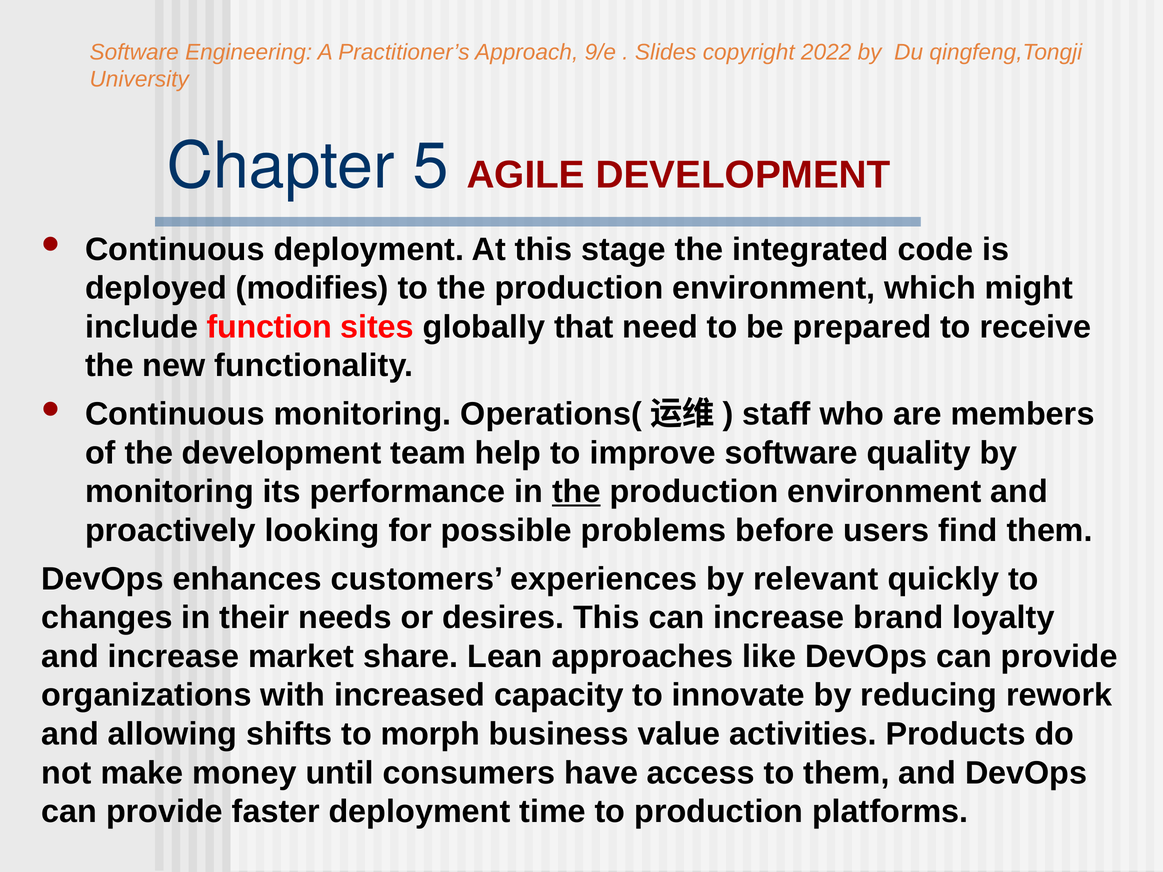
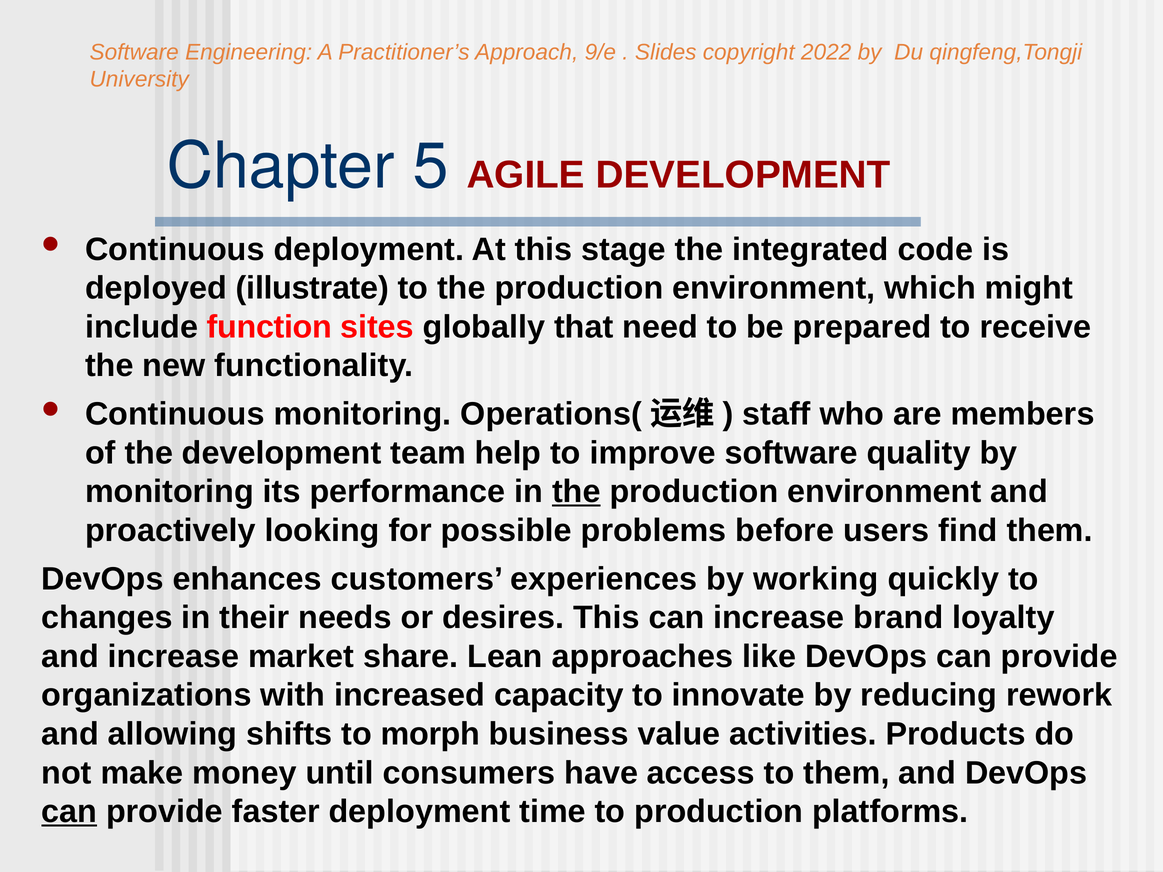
modifies: modifies -> illustrate (312, 288)
relevant: relevant -> working (816, 579)
can underline: none -> present (69, 812)
